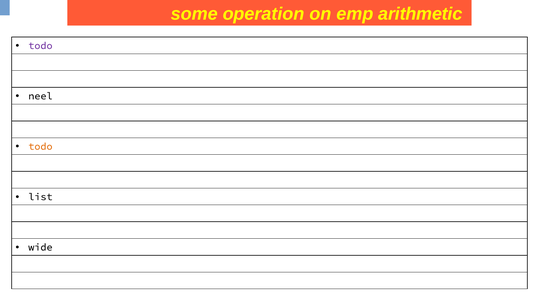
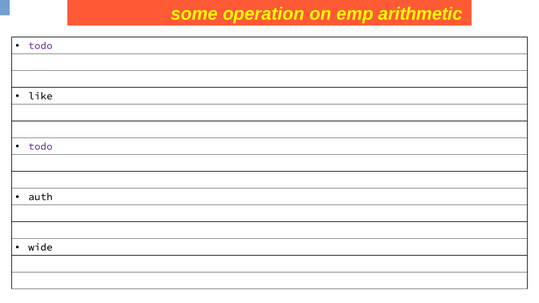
neel: neel -> like (40, 96)
todo colour: orange -> purple (40, 146)
list: list -> auth (40, 197)
